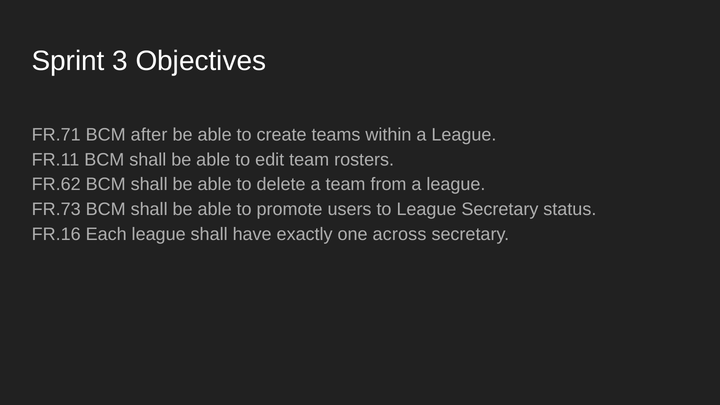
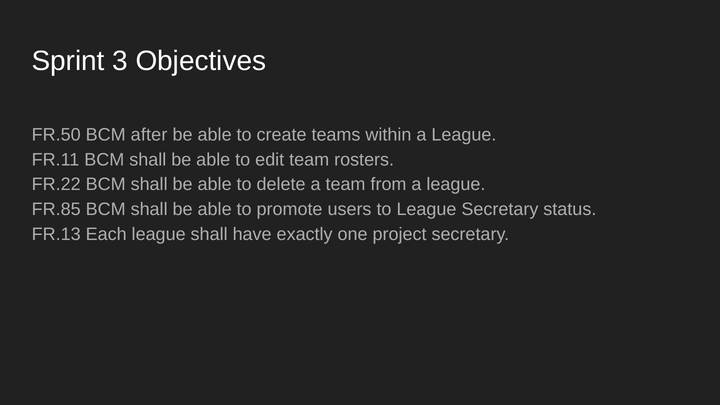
FR.71: FR.71 -> FR.50 (56, 135)
FR.62: FR.62 -> FR.22 (56, 184)
FR.73: FR.73 -> FR.85 (56, 209)
FR.16: FR.16 -> FR.13 (56, 234)
across: across -> project (400, 234)
